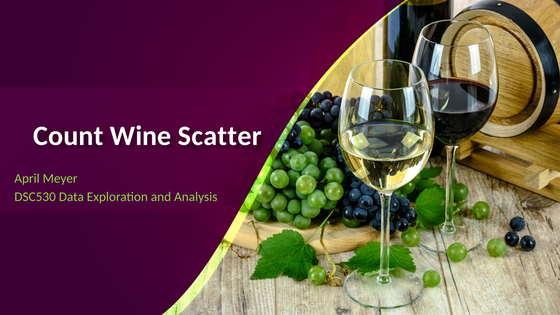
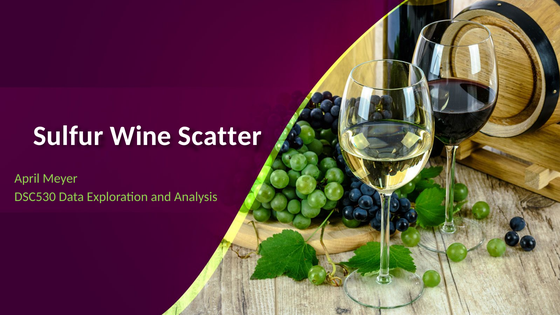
Count: Count -> Sulfur (68, 136)
